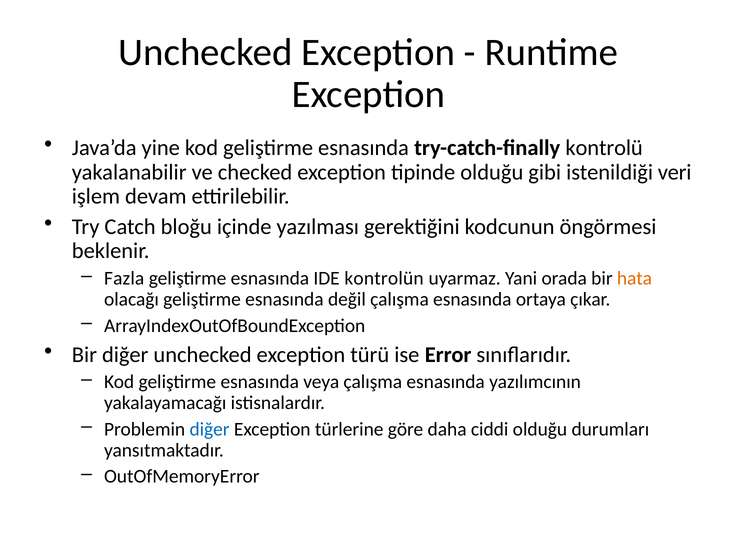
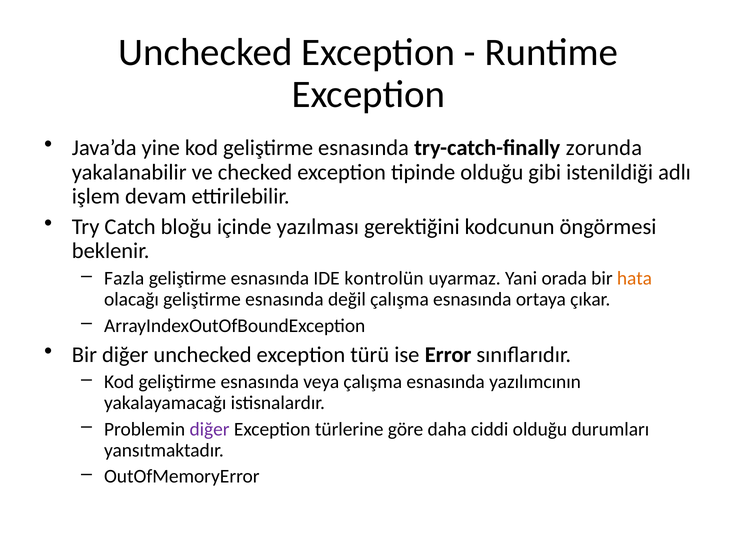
kontrolü: kontrolü -> zorunda (604, 148)
veri: veri -> adlı (675, 172)
diğer colour: blue -> purple (210, 429)
